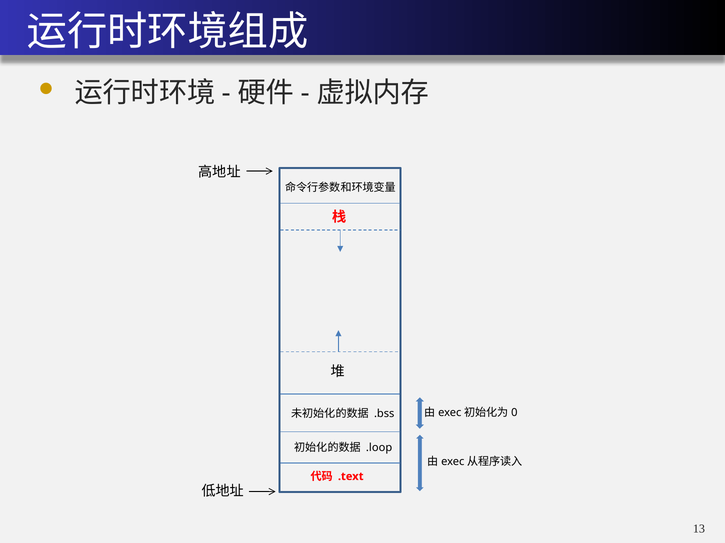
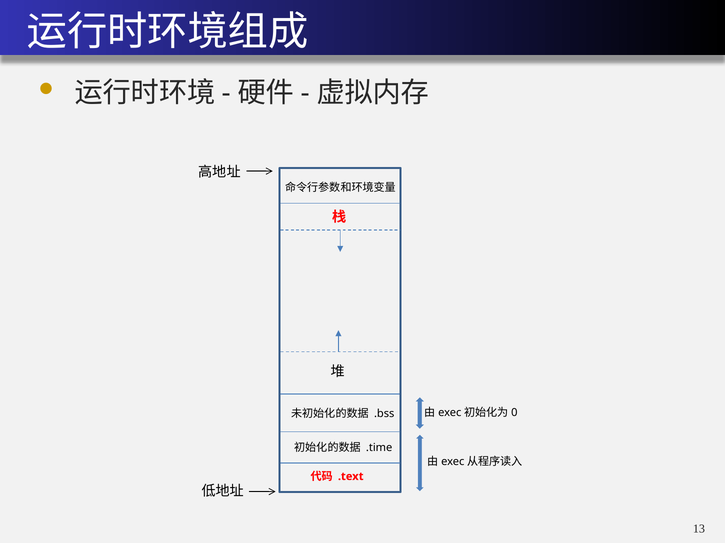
.loop: .loop -> .time (379, 448)
